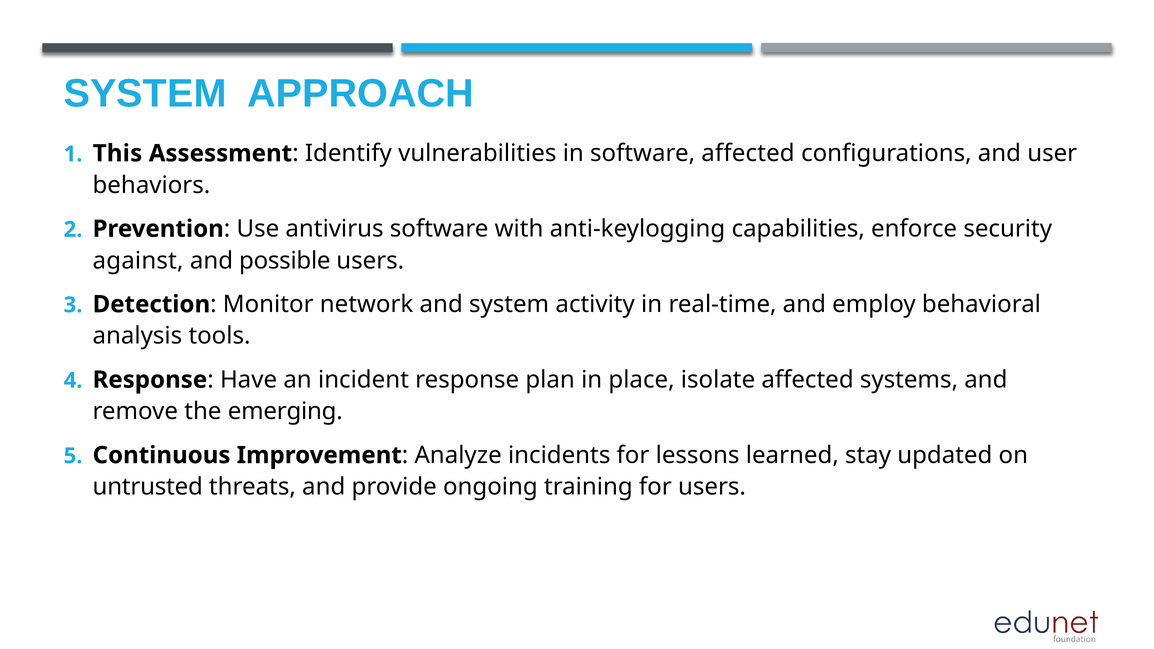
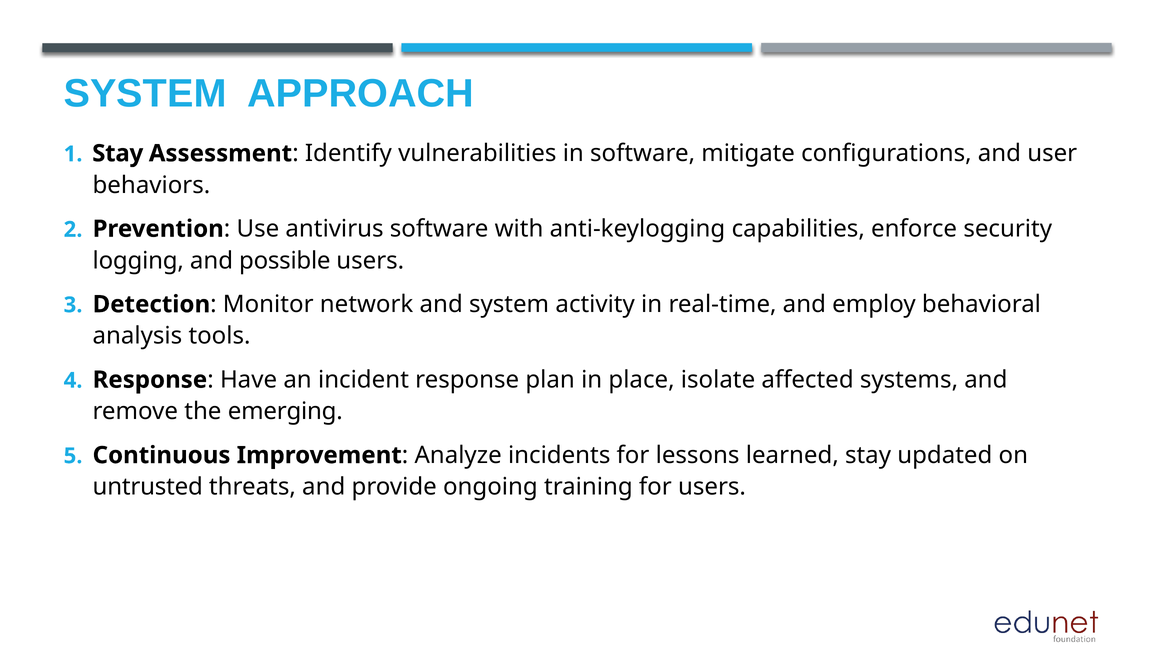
This: This -> Stay (118, 153)
software affected: affected -> mitigate (748, 153)
against: against -> logging (138, 261)
